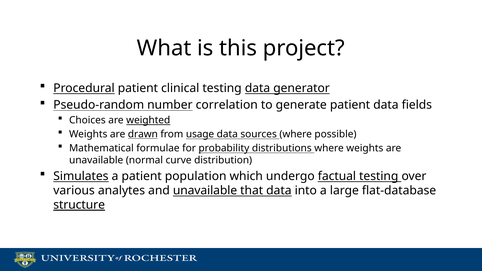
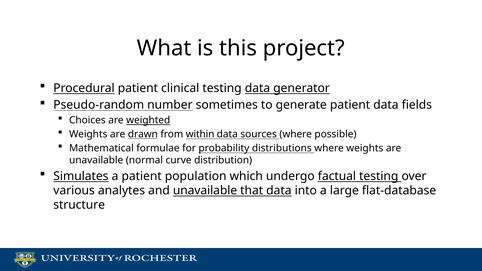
correlation: correlation -> sometimes (227, 105)
usage: usage -> within (200, 134)
structure underline: present -> none (79, 205)
